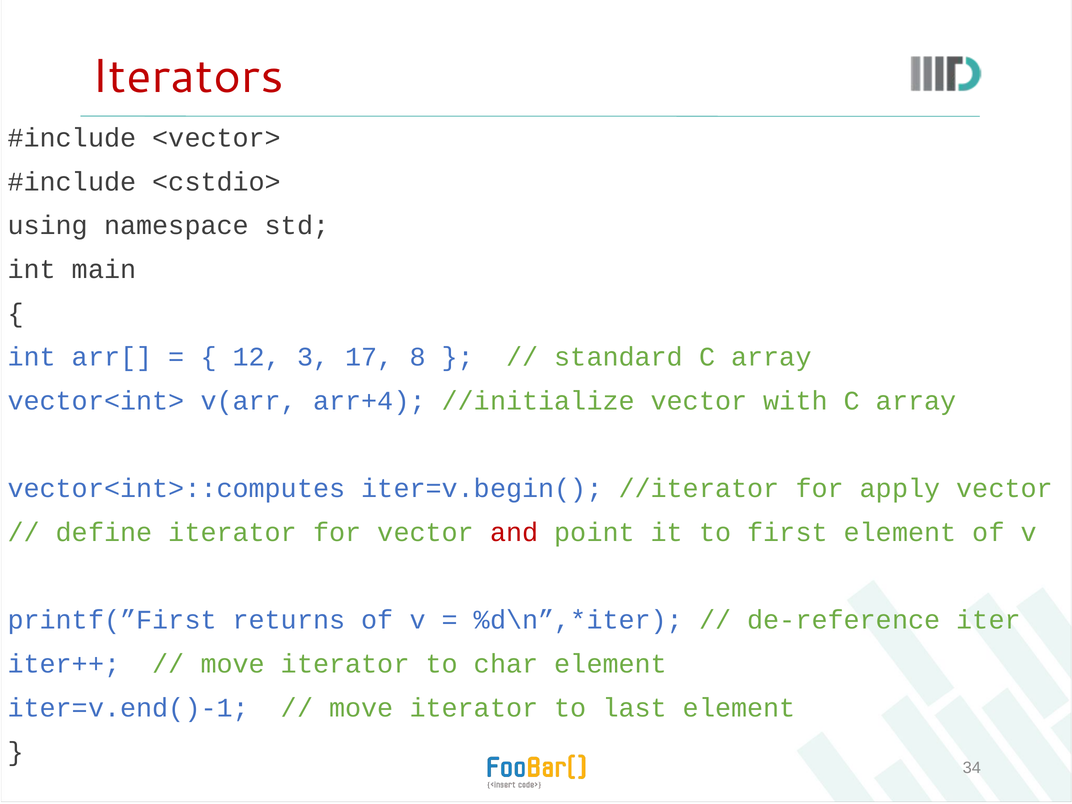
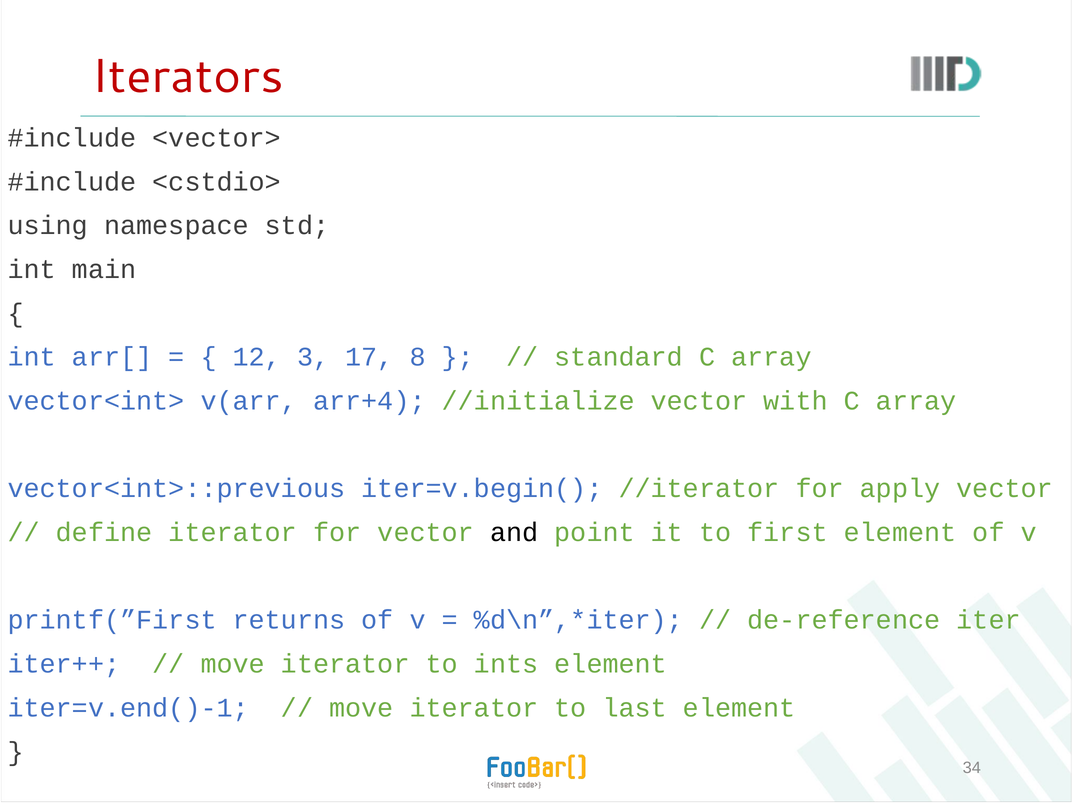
vector<int>::computes: vector<int>::computes -> vector<int>::previous (176, 489)
and colour: red -> black (514, 532)
char: char -> ints (506, 664)
